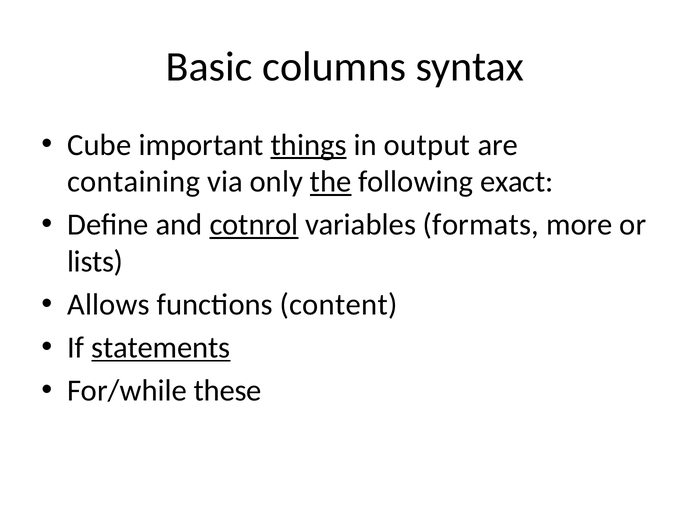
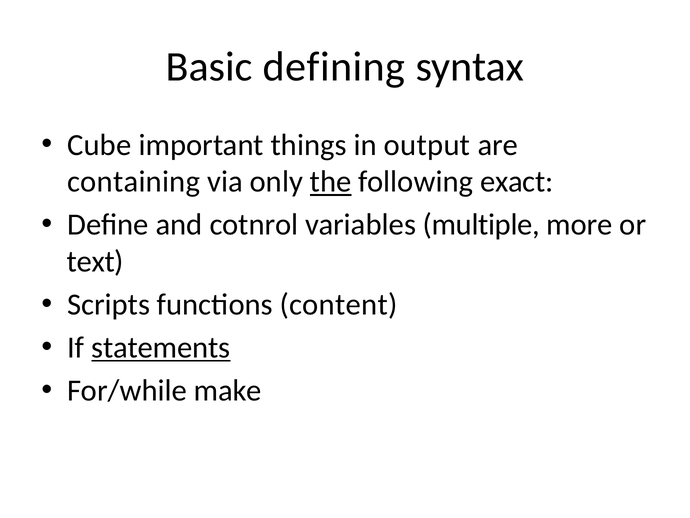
columns: columns -> defining (334, 67)
things underline: present -> none (309, 145)
cotnrol underline: present -> none (254, 225)
formats: formats -> multiple (481, 225)
lists: lists -> text (95, 261)
Allows: Allows -> Scripts (109, 304)
these: these -> make (228, 390)
